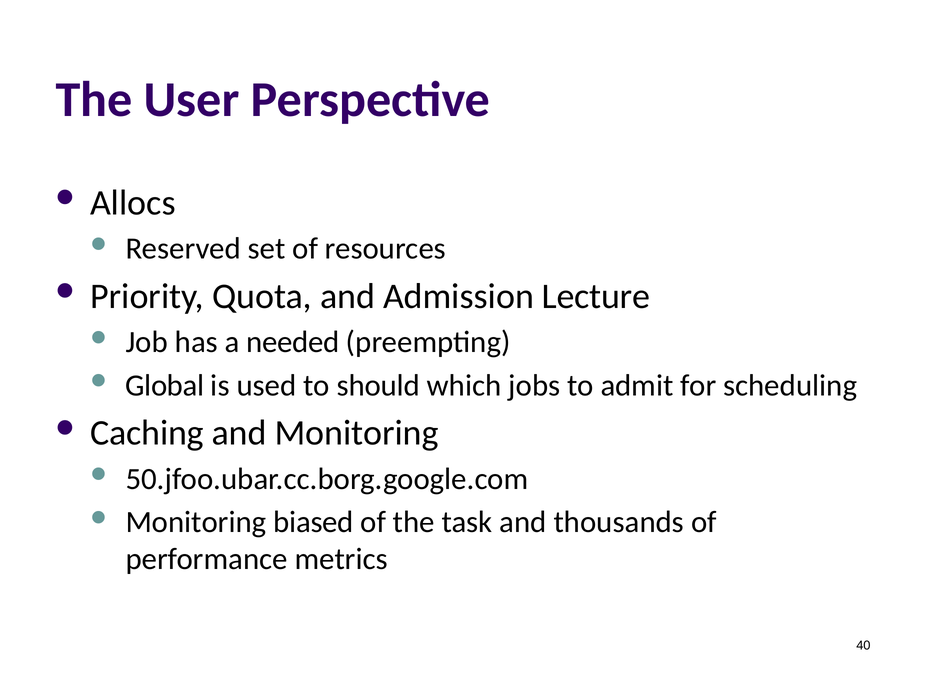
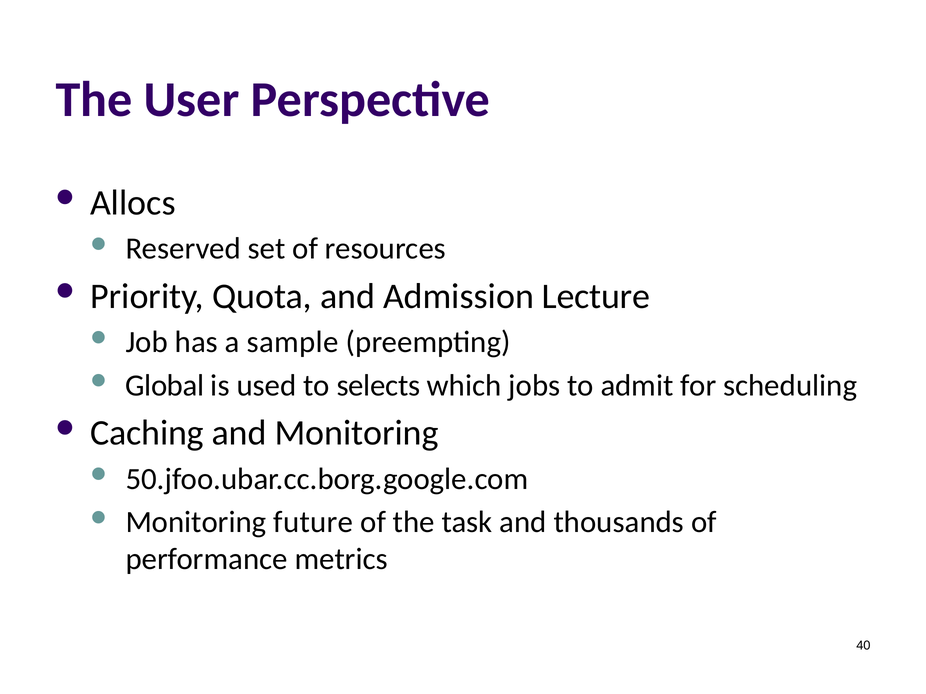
needed: needed -> sample (293, 342)
should: should -> selects (378, 386)
biased: biased -> future (313, 523)
